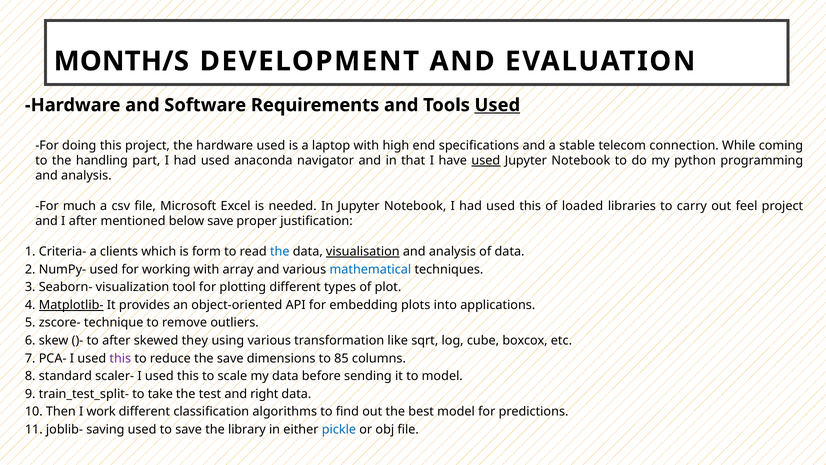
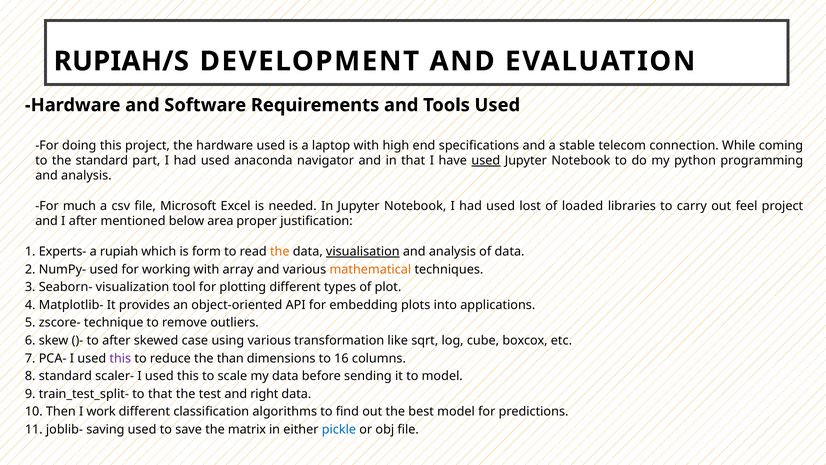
MONTH/S: MONTH/S -> RUPIAH/S (121, 61)
Used underline: present -> none (497, 105)
the handling: handling -> standard (102, 160)
had used this: this -> lost (530, 206)
below save: save -> area (220, 221)
Criteria-: Criteria- -> Experts- (63, 251)
clients: clients -> rupiah (119, 251)
the colour: blue -> orange (280, 251)
mathematical colour: blue -> orange (370, 269)
Matplotlib- underline: present -> none (71, 305)
they: they -> case (195, 340)
the save: save -> than (230, 358)
85: 85 -> 16 (341, 358)
to take: take -> that (160, 394)
library: library -> matrix (247, 429)
